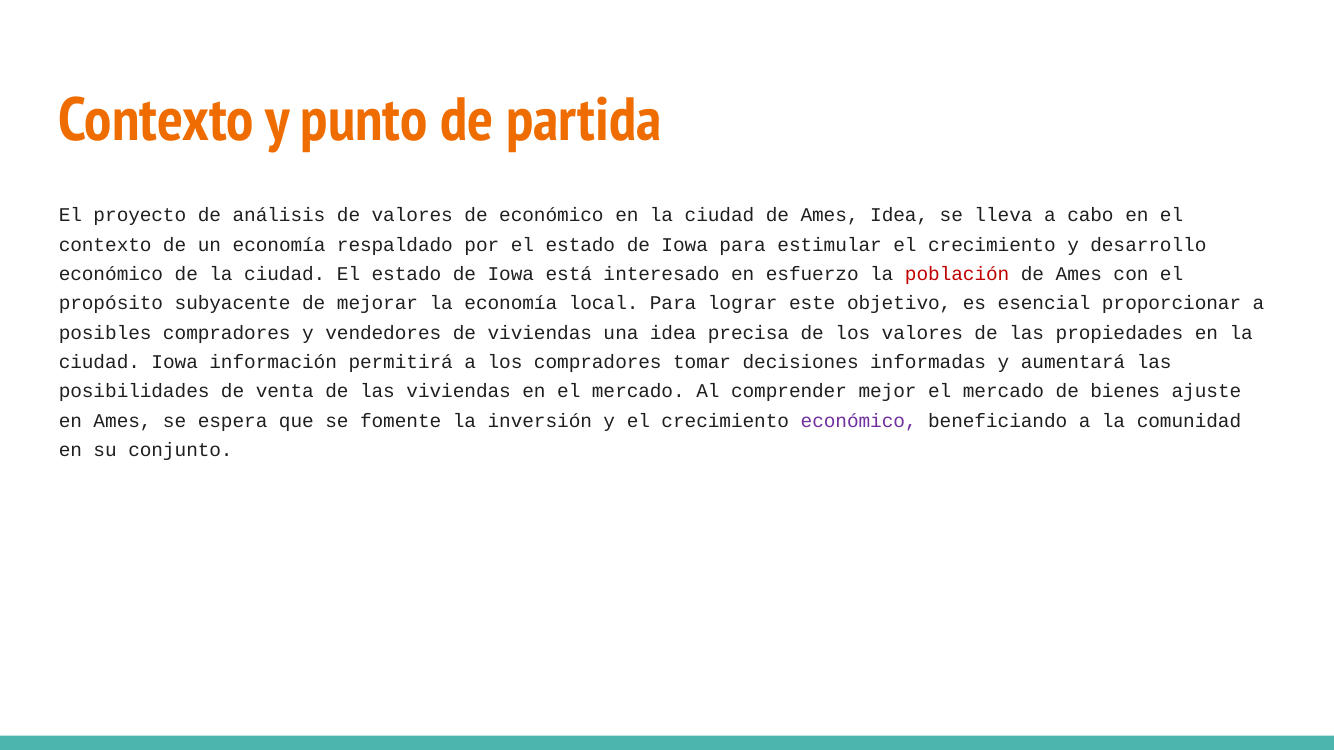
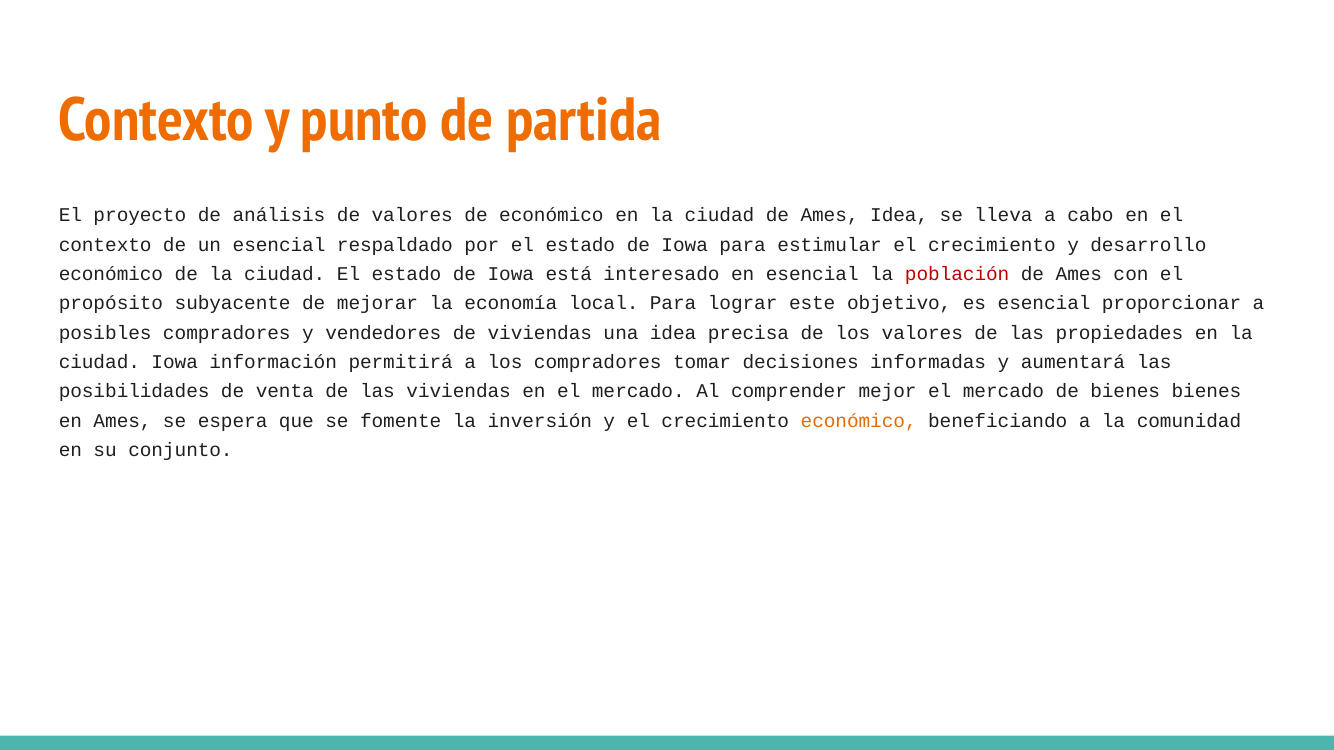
un economía: economía -> esencial (279, 245)
en esfuerzo: esfuerzo -> esencial (812, 274)
bienes ajuste: ajuste -> bienes (1206, 392)
económico colour: purple -> orange (859, 421)
